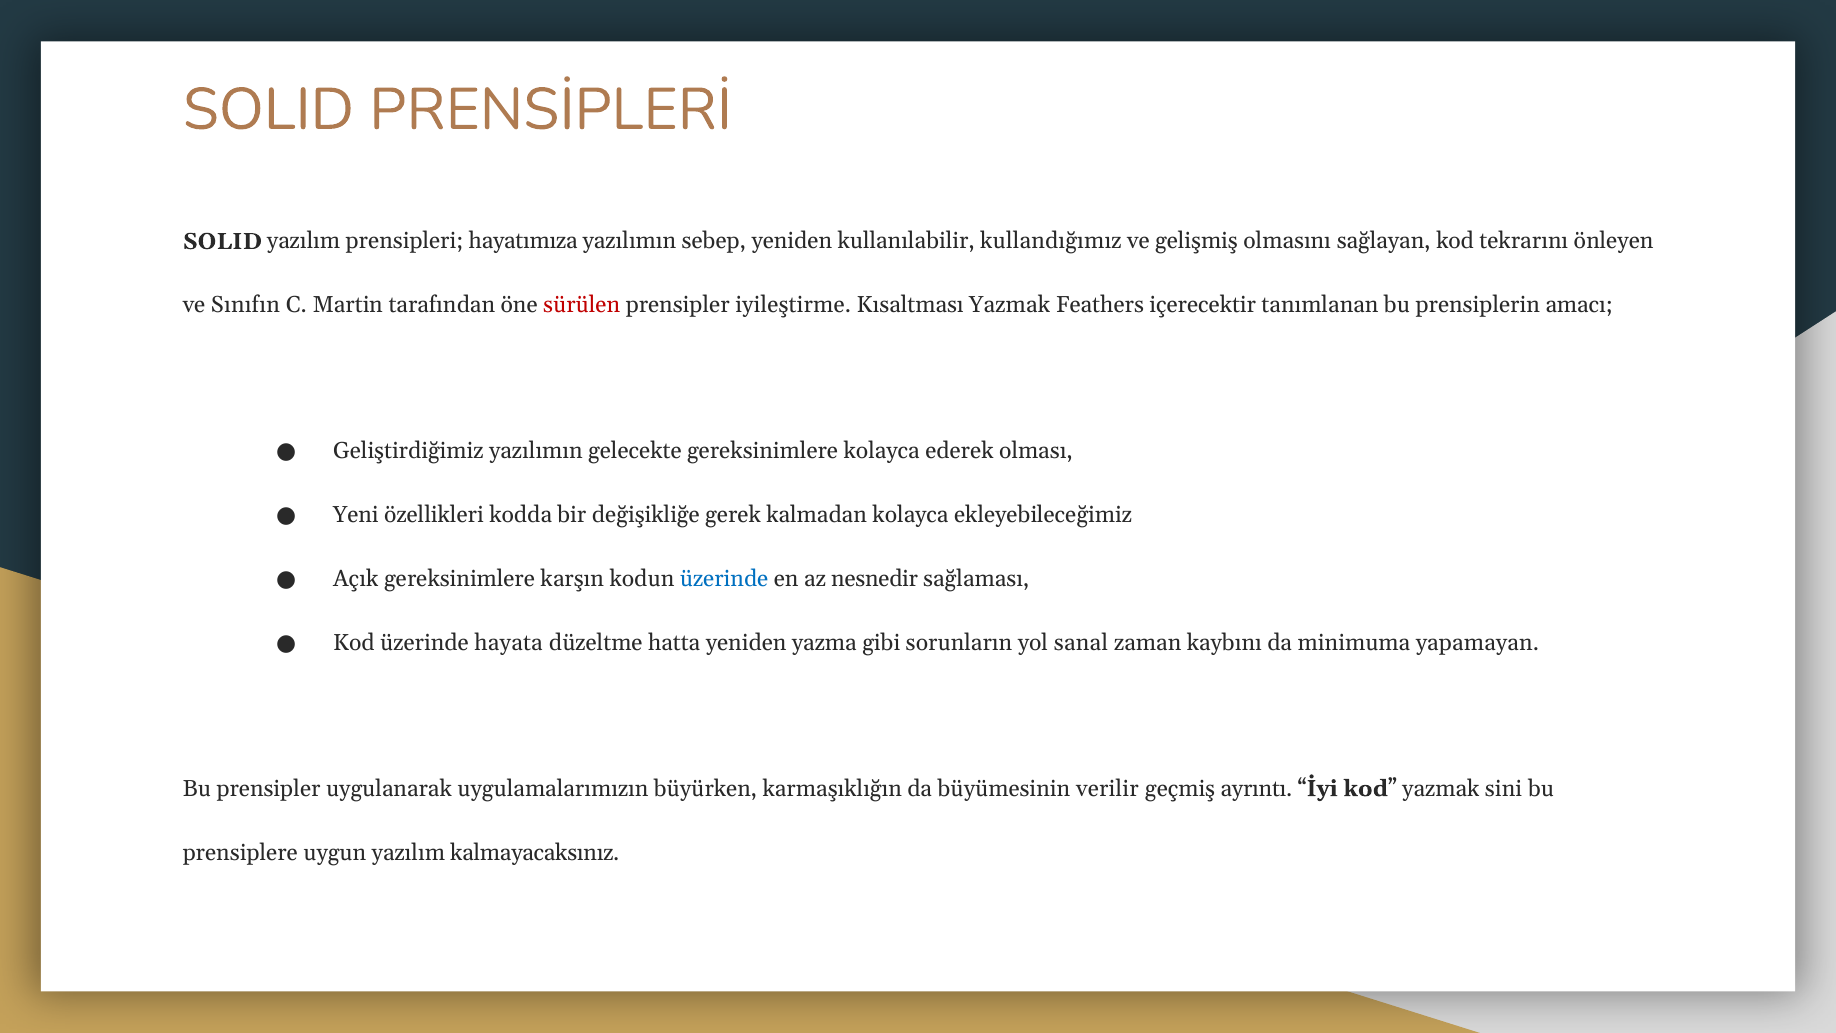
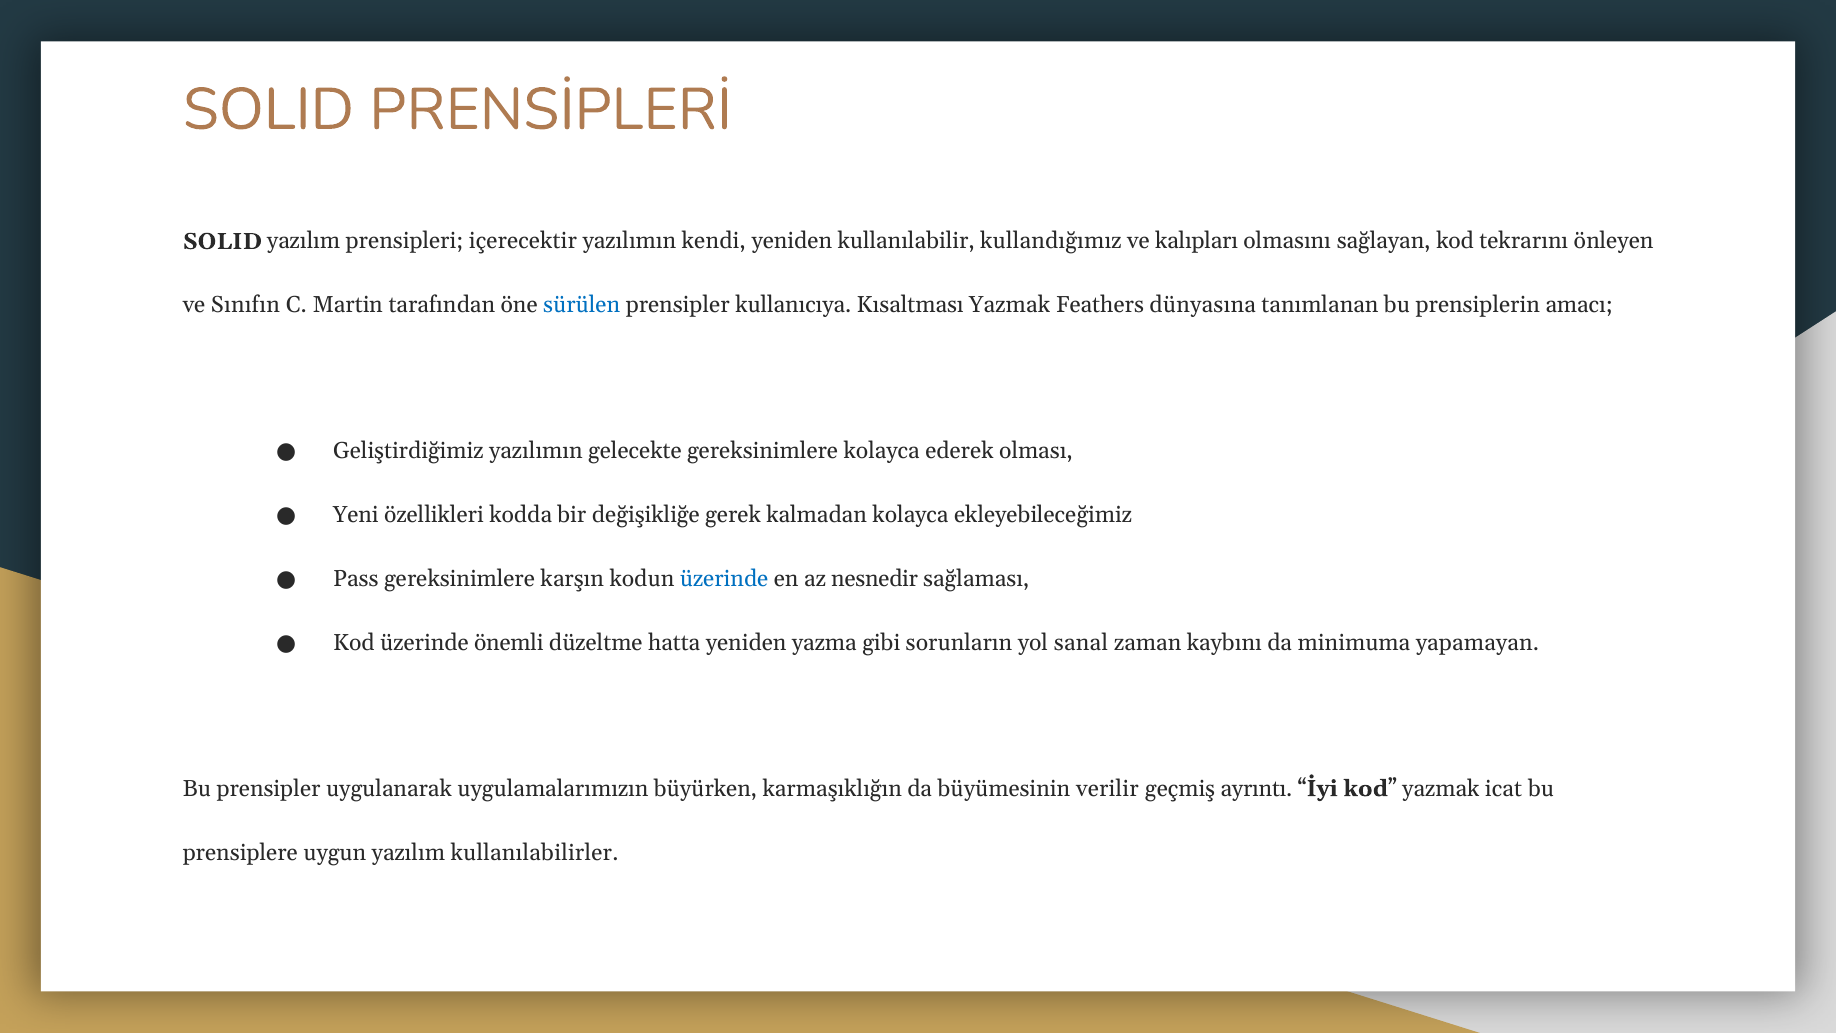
hayatımıza: hayatımıza -> içerecektir (523, 241)
sebep: sebep -> kendi (714, 241)
gelişmiş: gelişmiş -> kalıpları (1197, 241)
sürülen colour: red -> blue (582, 305)
iyileştirme: iyileştirme -> kullanıcıya (793, 305)
içerecektir: içerecektir -> dünyasına (1203, 305)
Açık: Açık -> Pass (356, 579)
hayata: hayata -> önemli (509, 643)
sini: sini -> icat (1503, 788)
kalmayacaksınız: kalmayacaksınız -> kullanılabilirler (535, 852)
